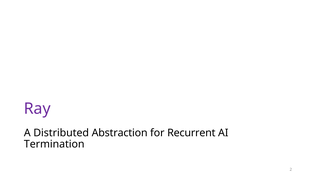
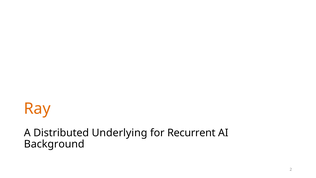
Ray colour: purple -> orange (37, 108)
Abstraction: Abstraction -> Underlying (120, 133)
Termination: Termination -> Background (54, 144)
